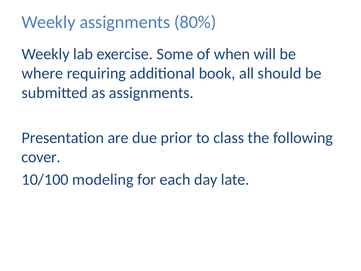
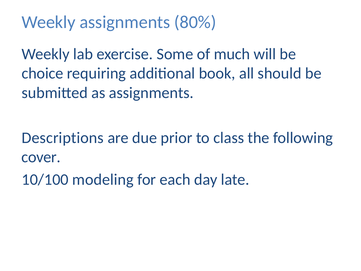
when: when -> much (232, 54)
where: where -> choice (42, 73)
Presentation: Presentation -> Descriptions (63, 138)
